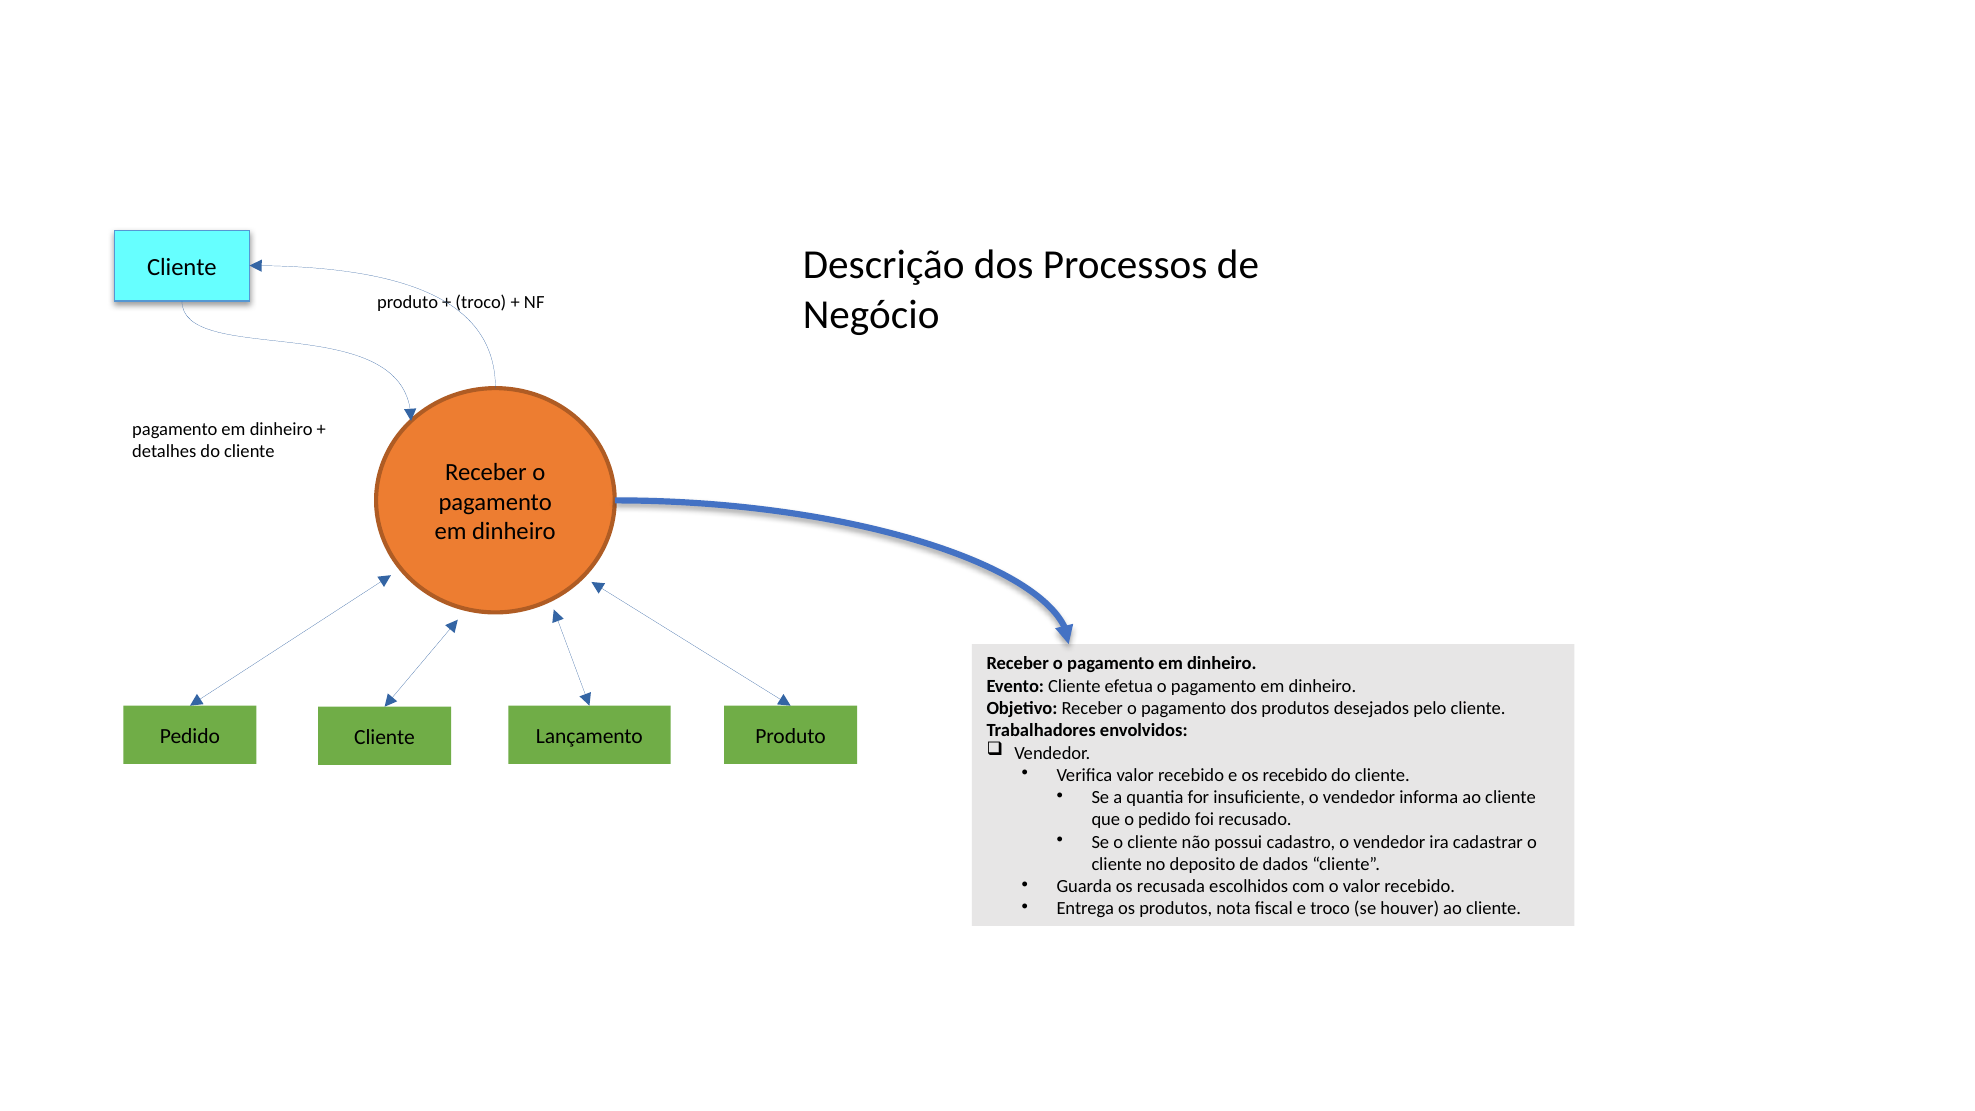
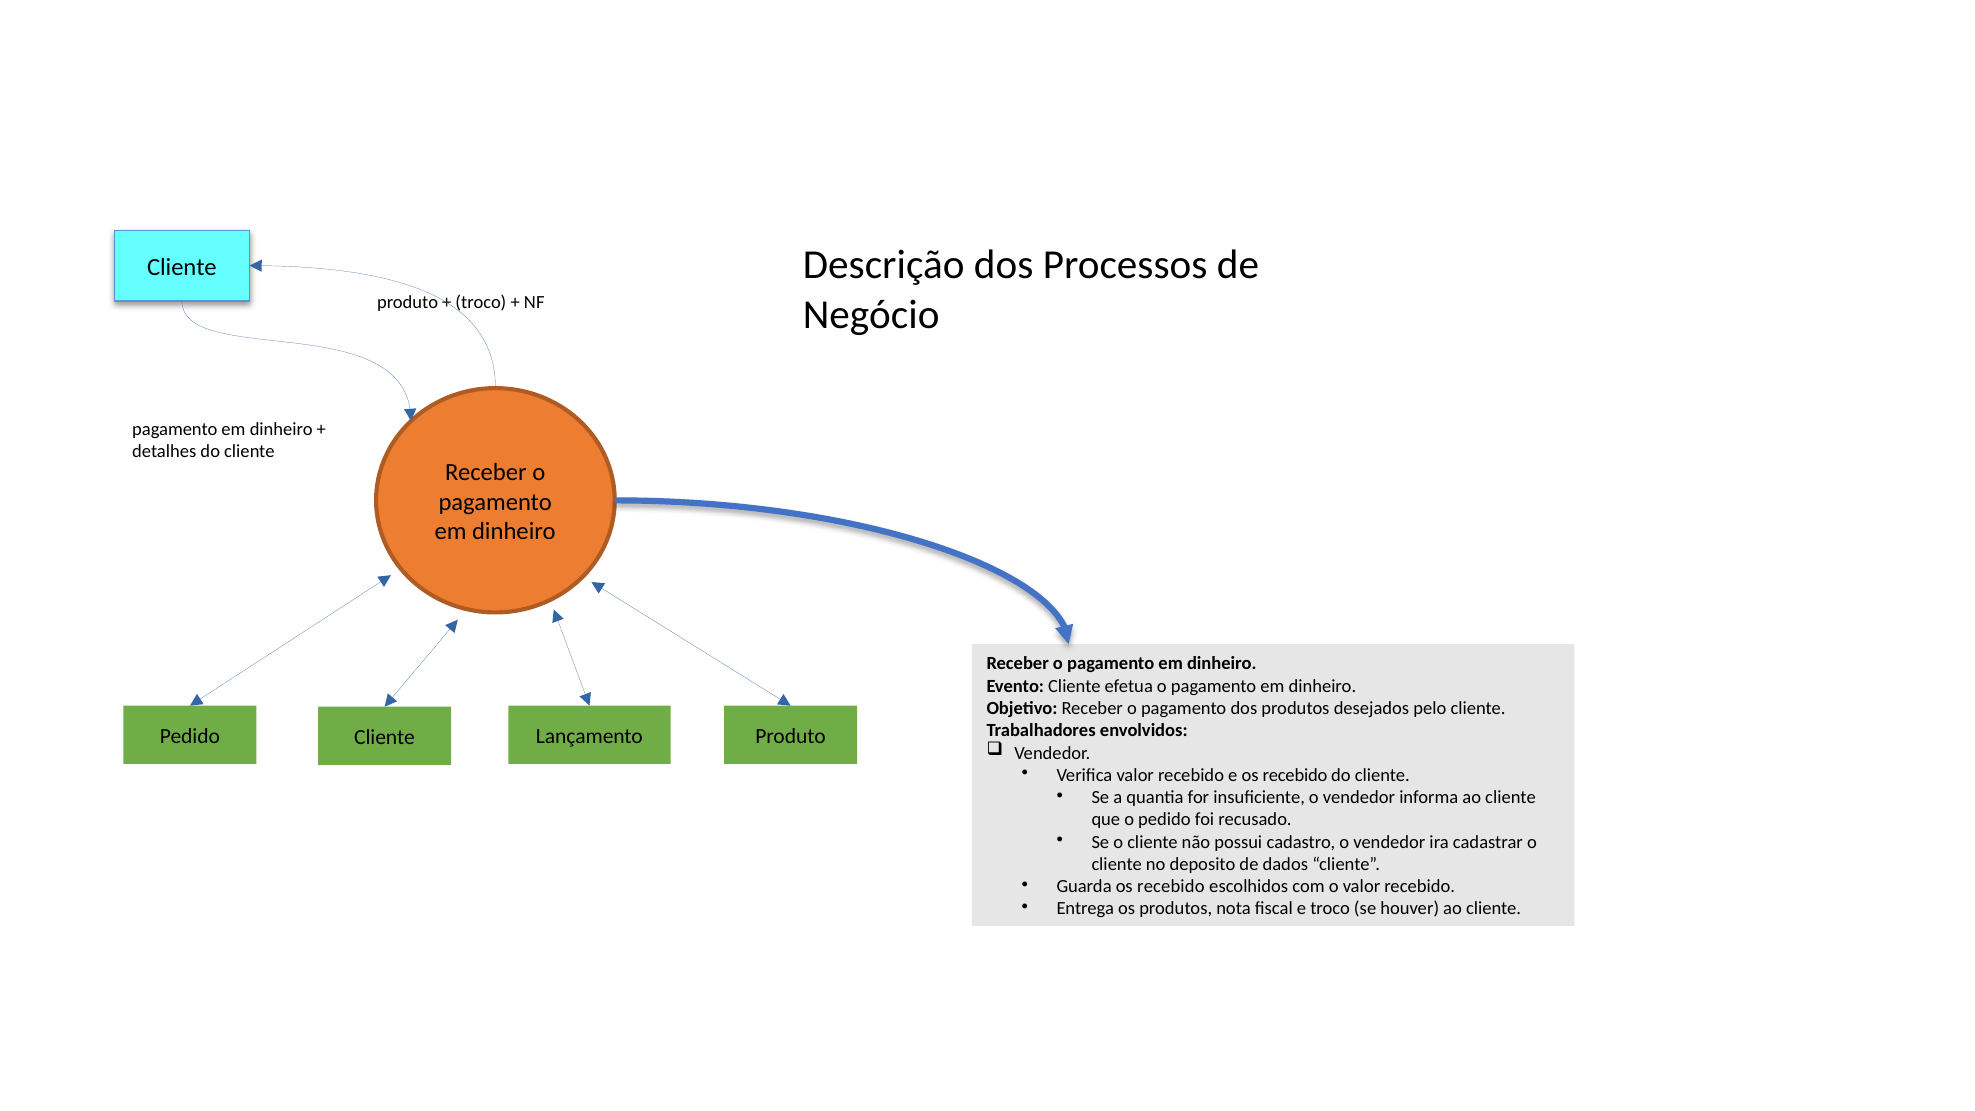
Guarda os recusada: recusada -> recebido (1171, 887)
